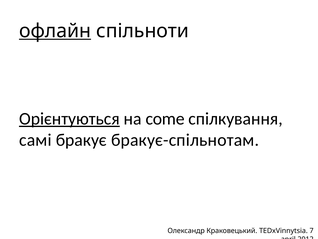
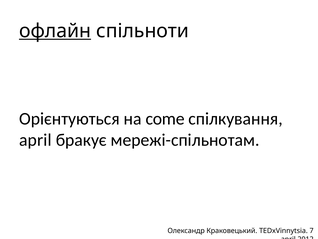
Орієнтуються underline: present -> none (69, 118)
самі: самі -> april (35, 140)
бракує-спільнотам: бракує-спільнотам -> мережі-спільнотам (185, 140)
